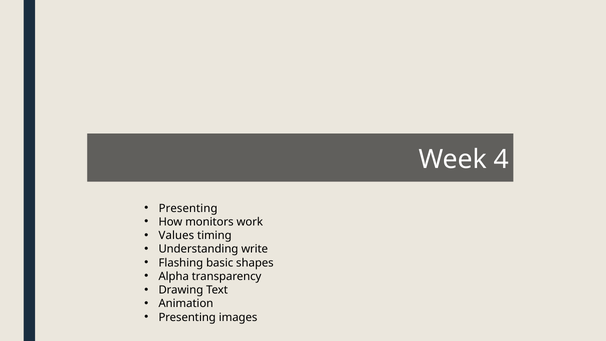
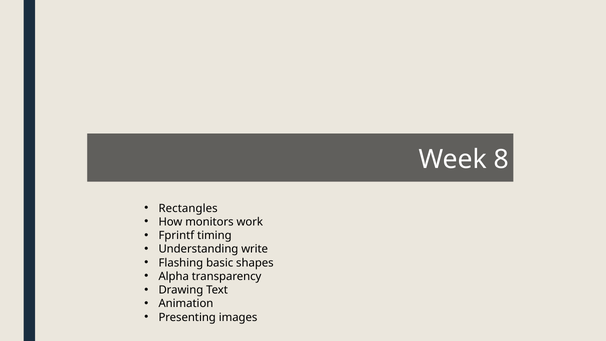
4: 4 -> 8 (501, 159)
Presenting: Presenting -> Rectangles (188, 208)
Values: Values -> Fprintf (176, 235)
